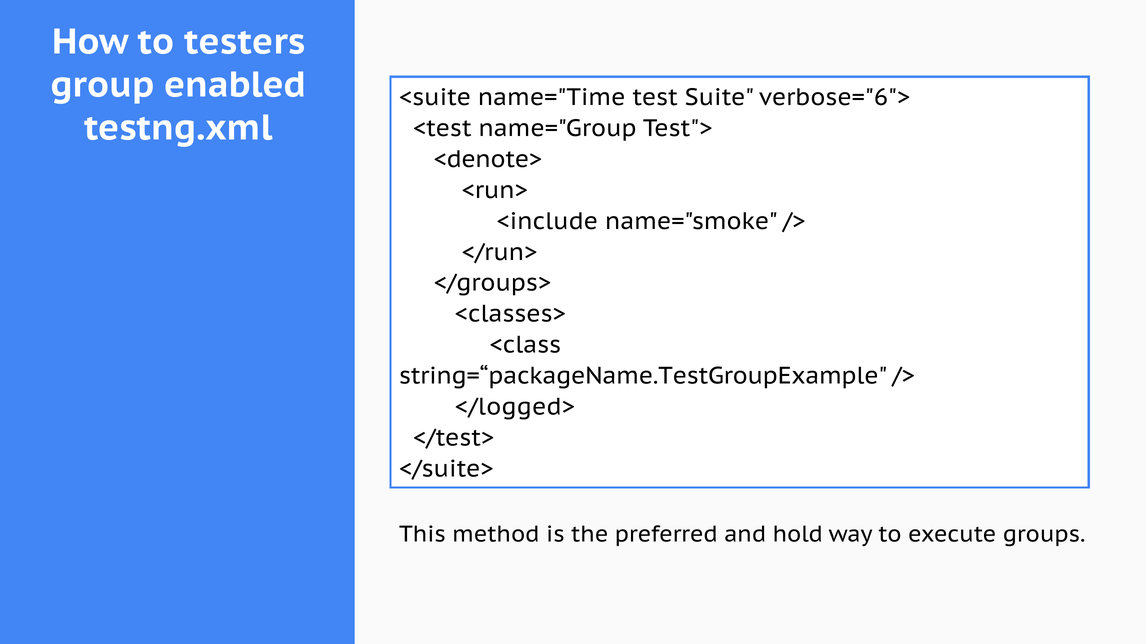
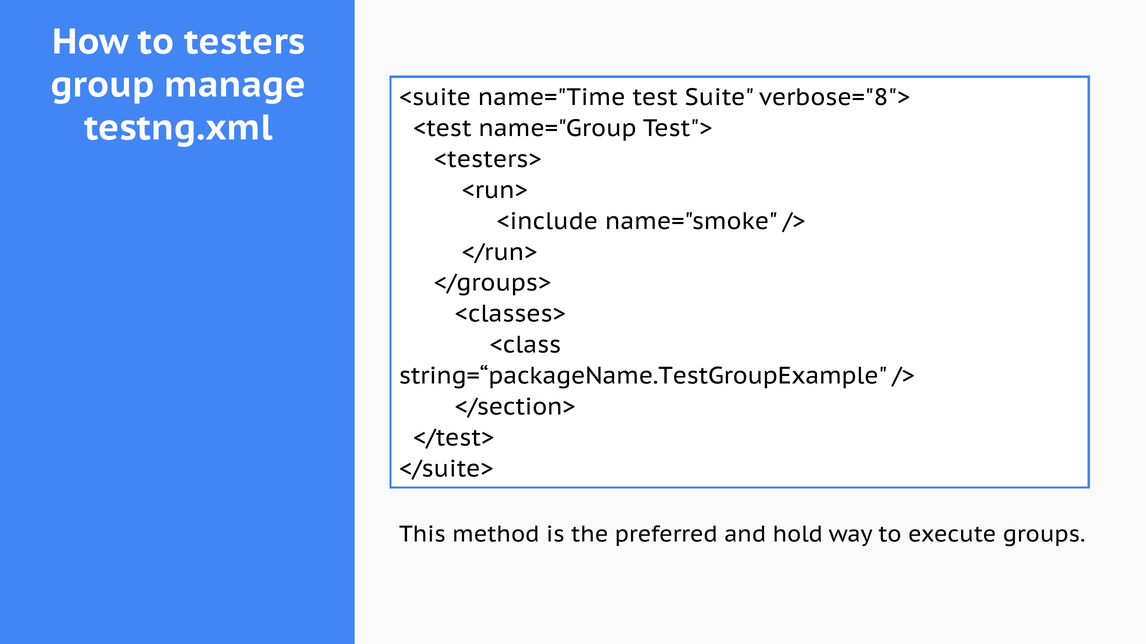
enabled: enabled -> manage (235, 85)
verbose="6">: verbose="6"> -> verbose="8"> (835, 98)
<denote>: <denote> -> <testers> (488, 160)
</logged>: </logged> -> </section> (515, 407)
